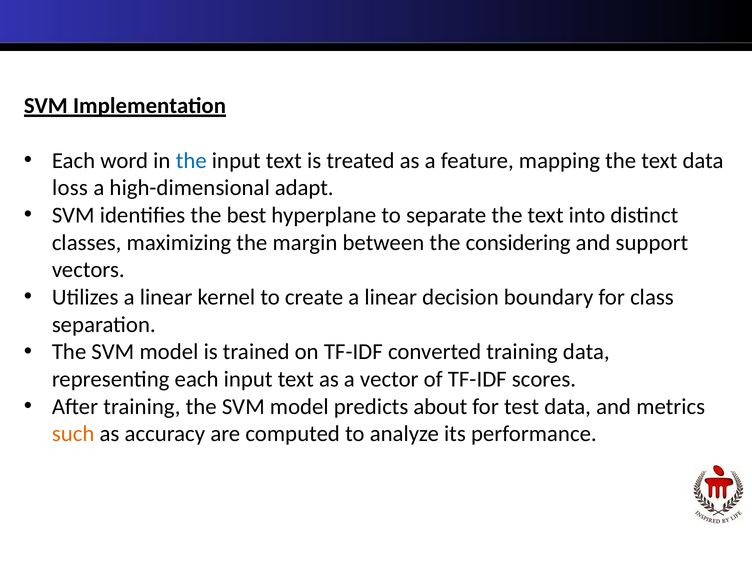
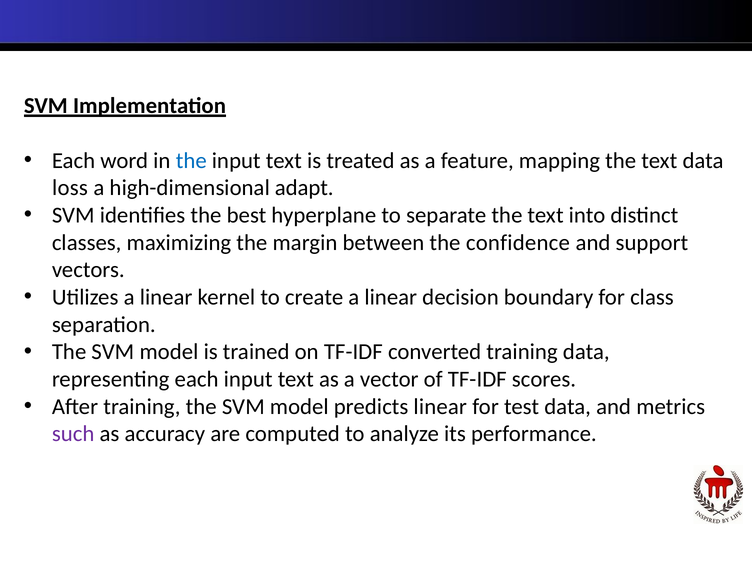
considering: considering -> confidence (518, 243)
predicts about: about -> linear (440, 407)
such colour: orange -> purple (73, 434)
